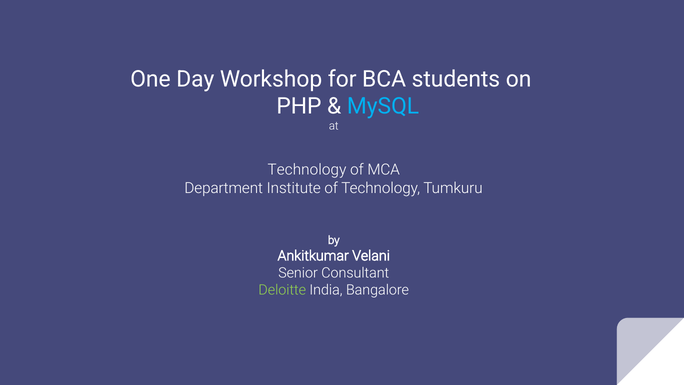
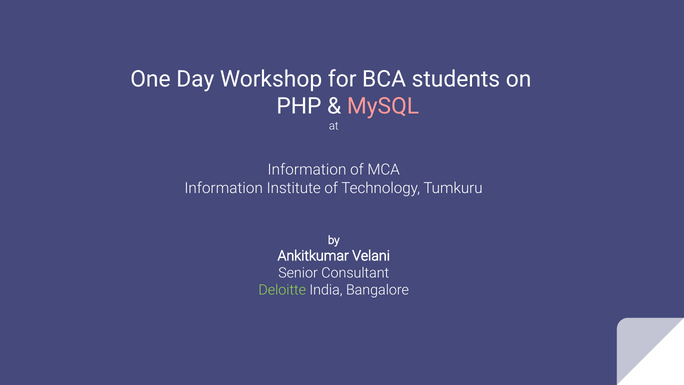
MySQL colour: light blue -> pink (383, 106)
Technology: Technology -> Information (307, 170)
Department: Department -> Information (224, 188)
